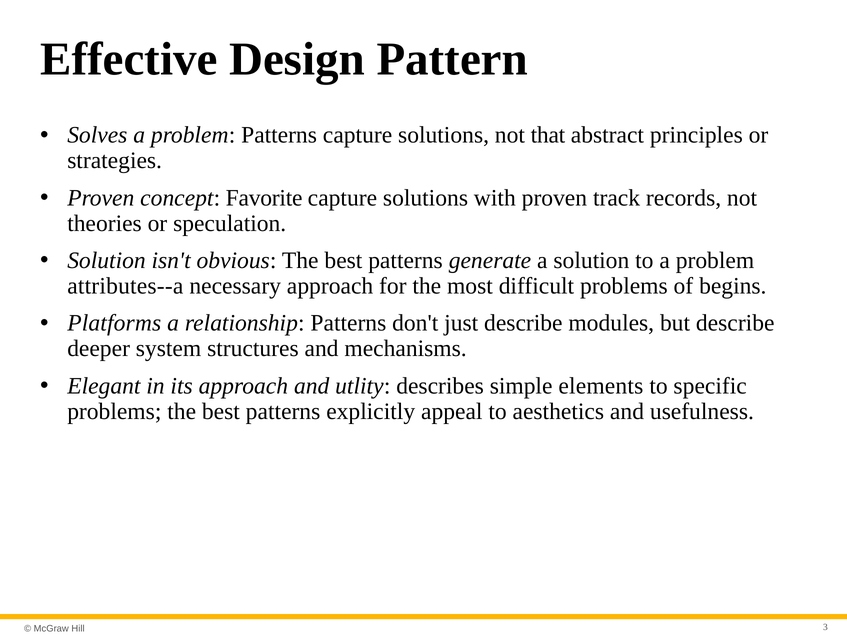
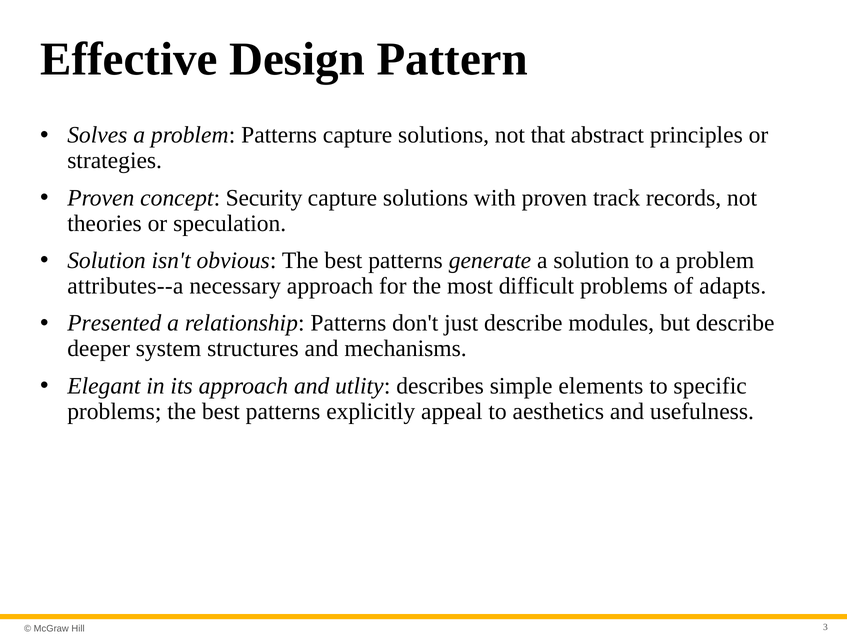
Favorite: Favorite -> Security (264, 198)
begins: begins -> adapts (733, 286)
Platforms: Platforms -> Presented (114, 323)
